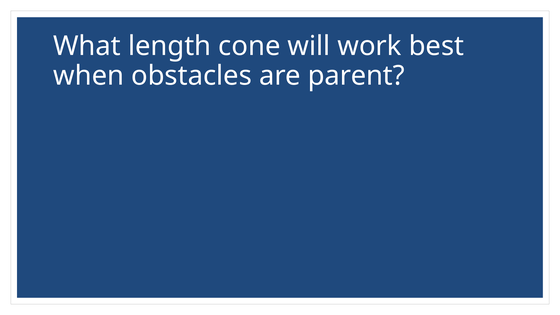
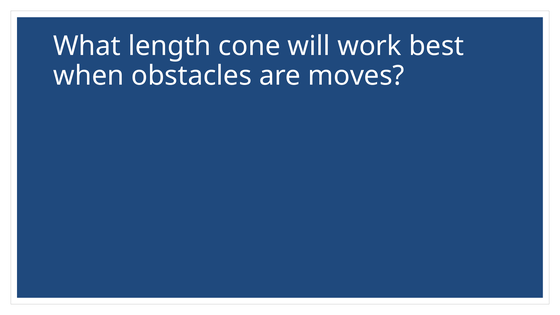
parent: parent -> moves (356, 76)
